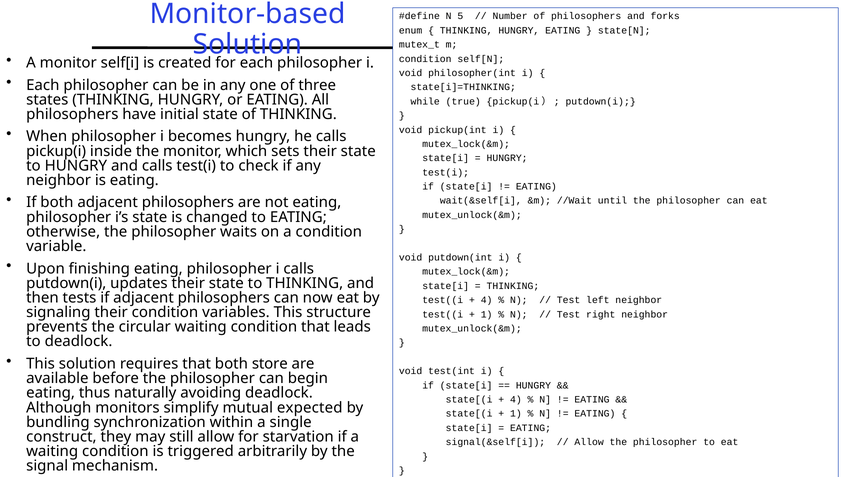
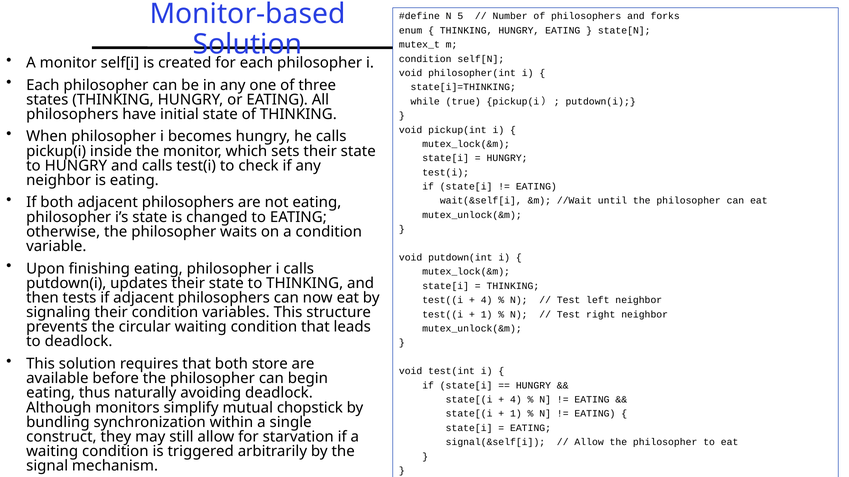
expected: expected -> chopstick (310, 408)
